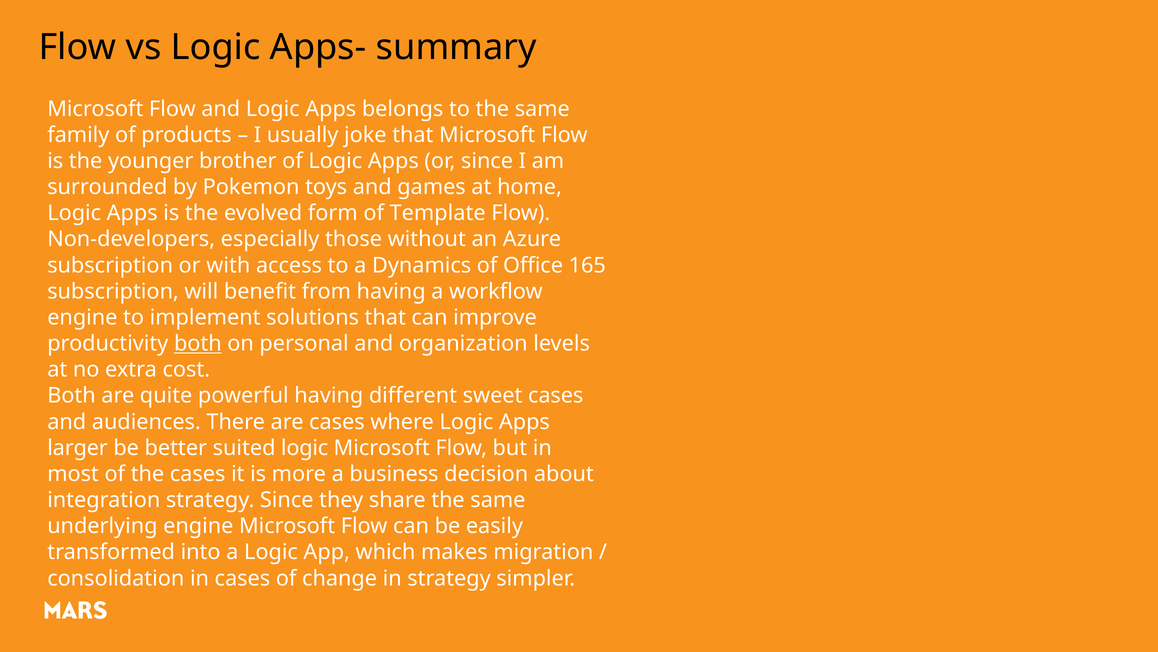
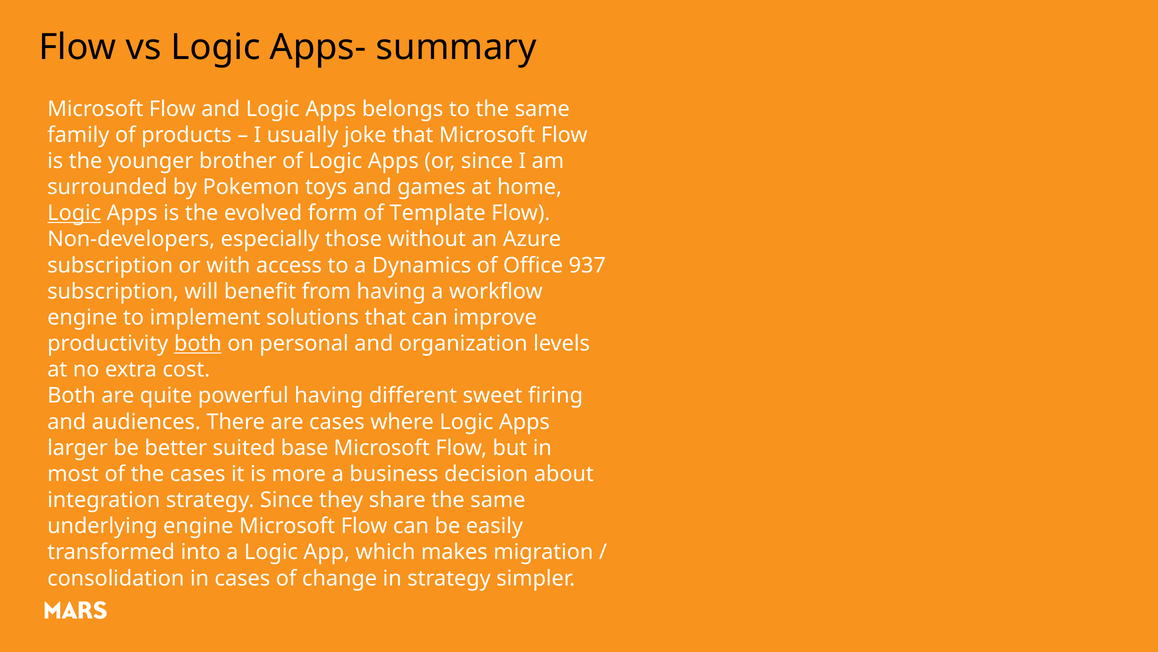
Logic underline: none -> present (74, 213)
165: 165 -> 937 (587, 265)
sweet cases: cases -> firing (556, 395)
suited logic: logic -> base (305, 448)
